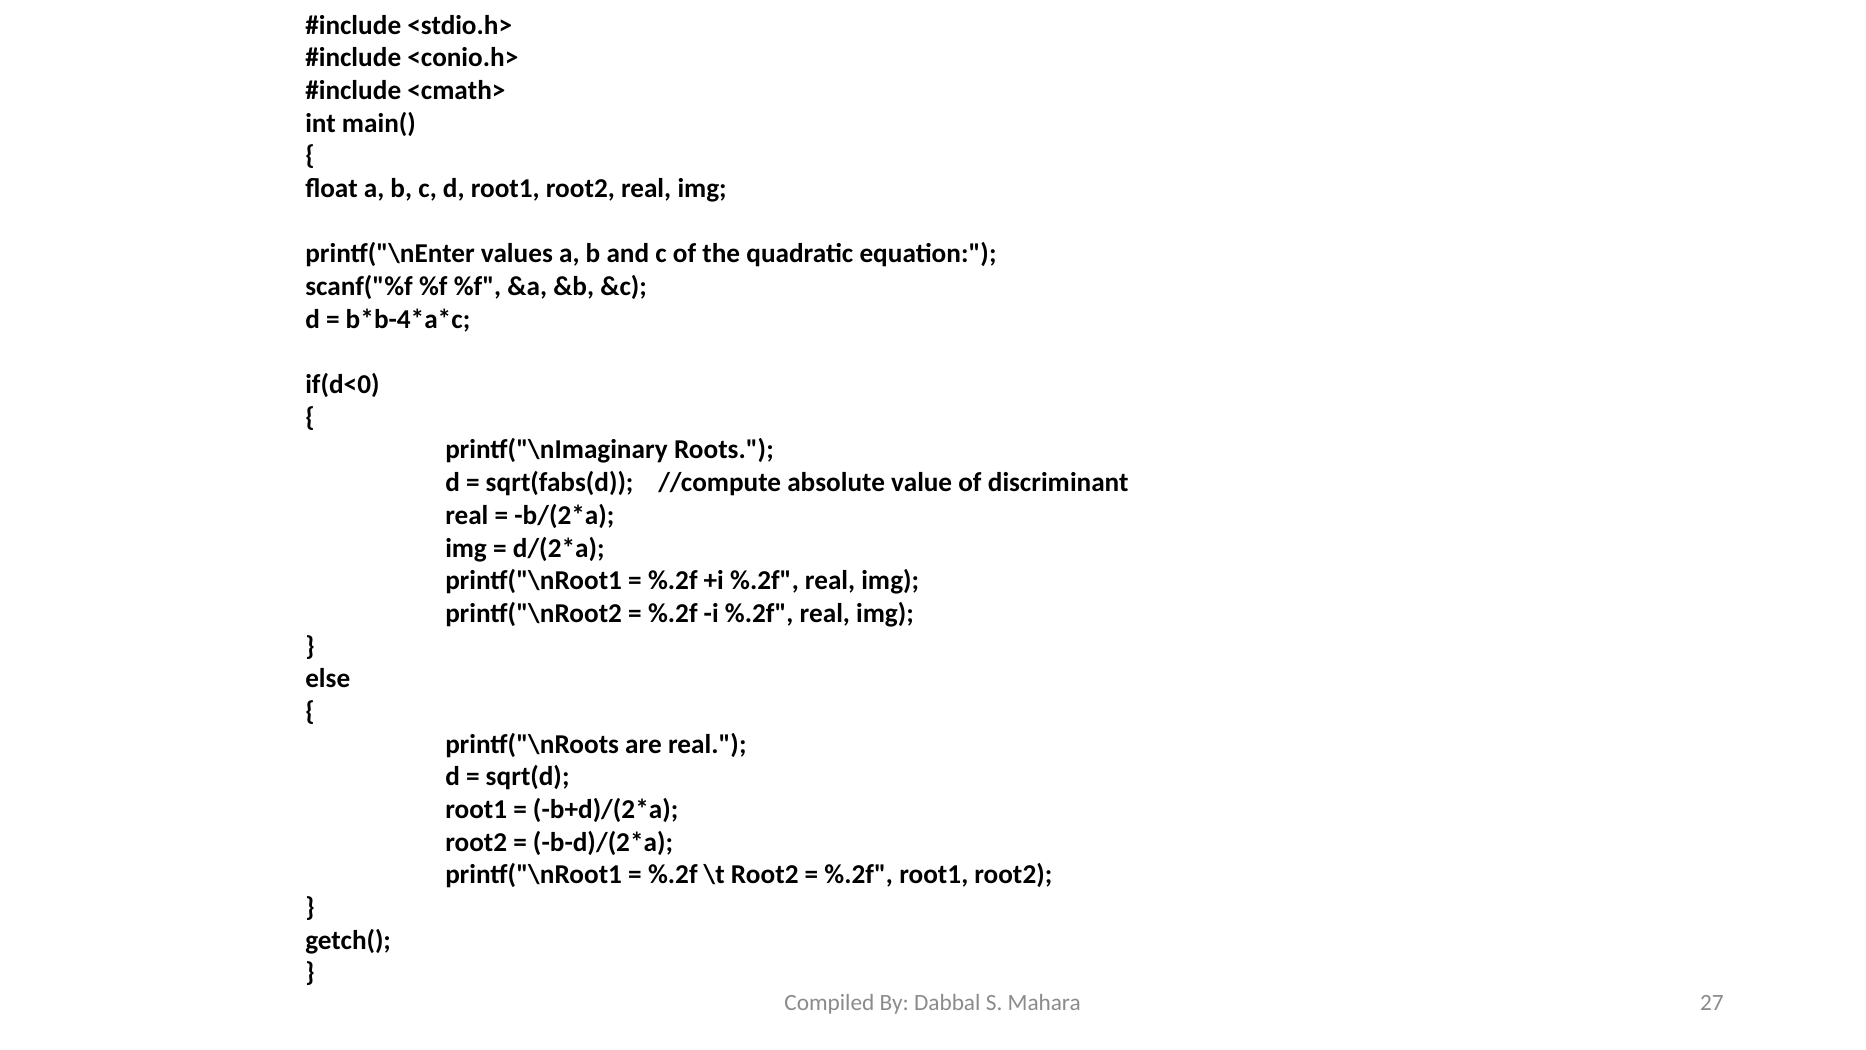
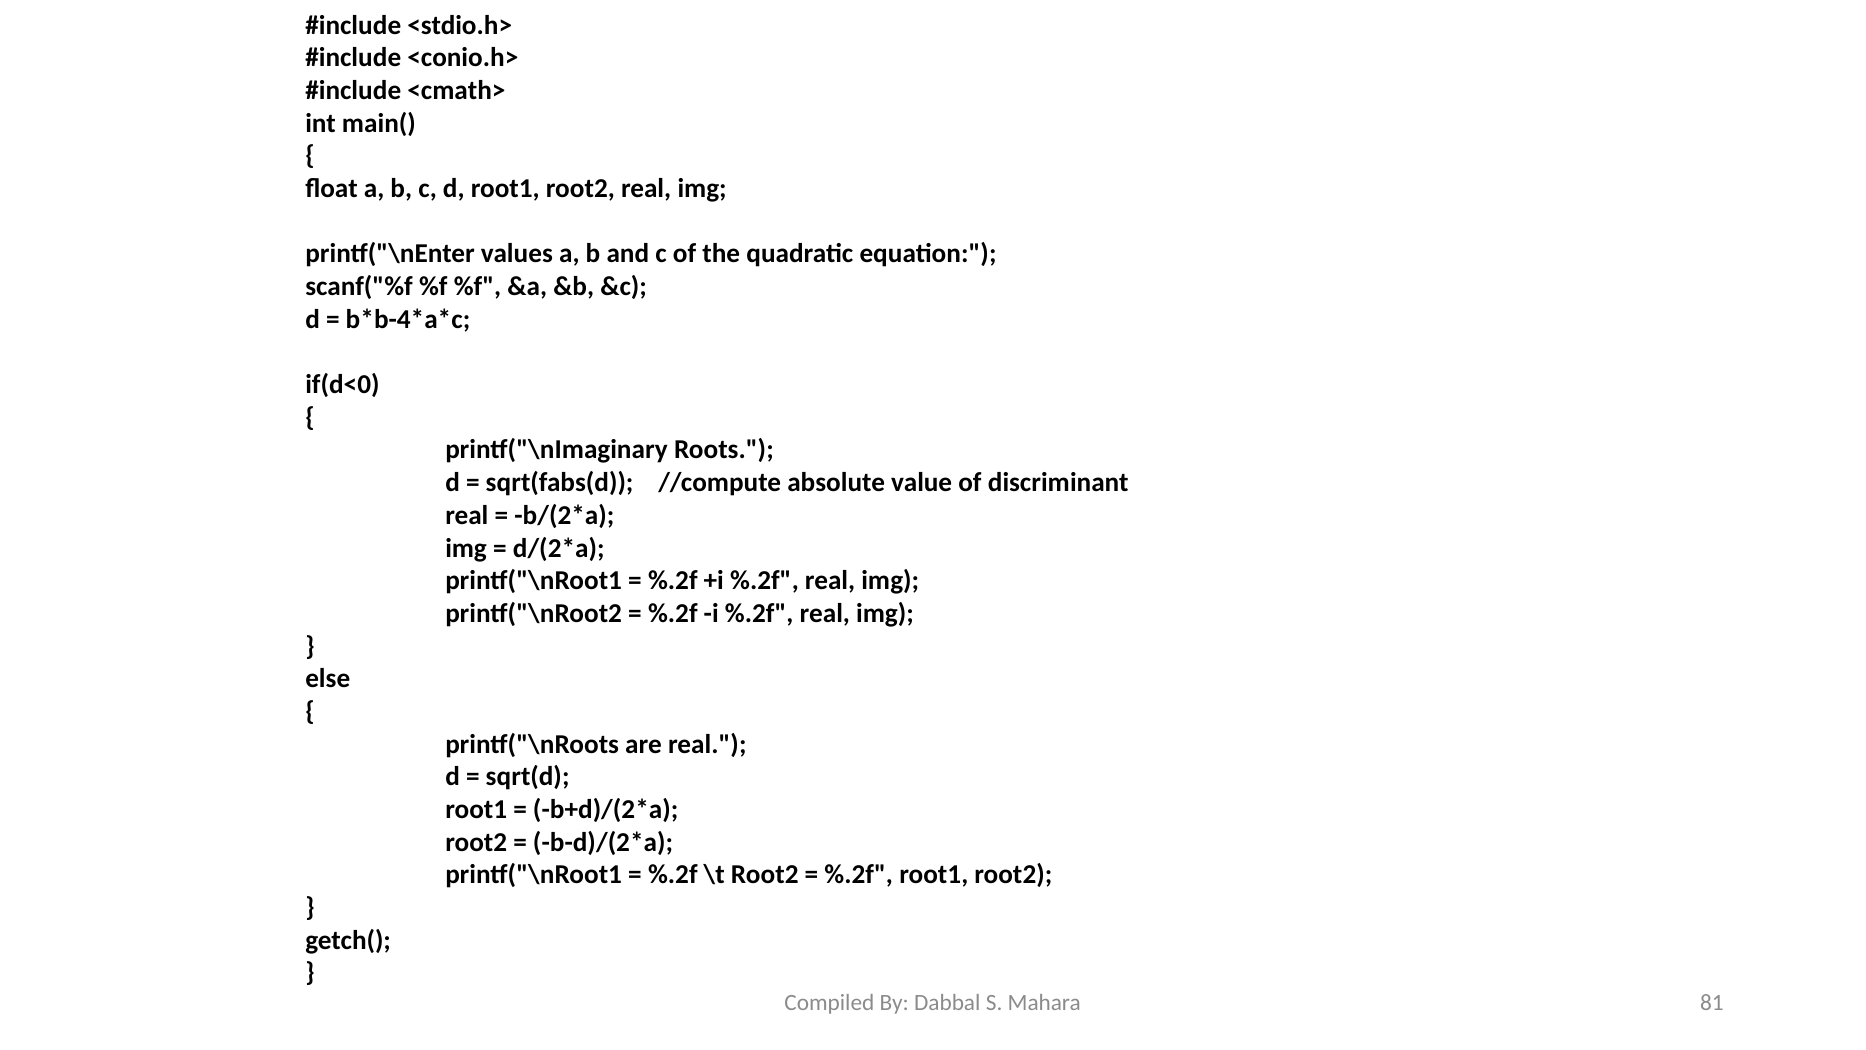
27: 27 -> 81 (1712, 1002)
